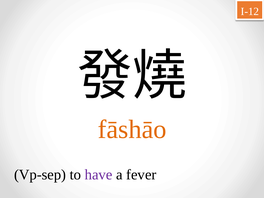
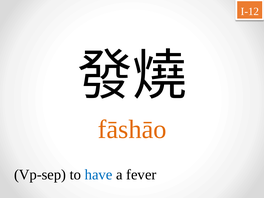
have colour: purple -> blue (99, 175)
